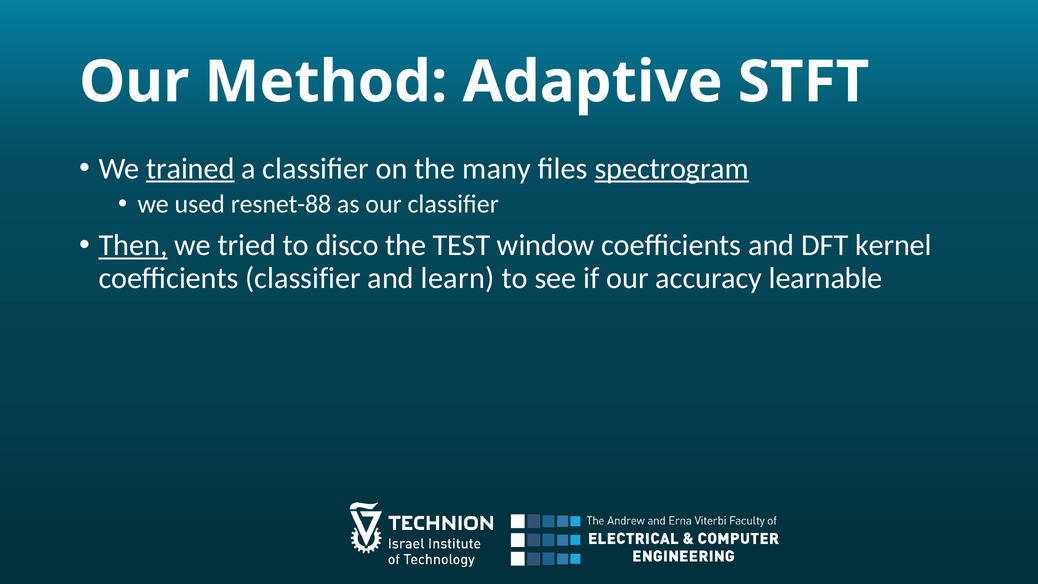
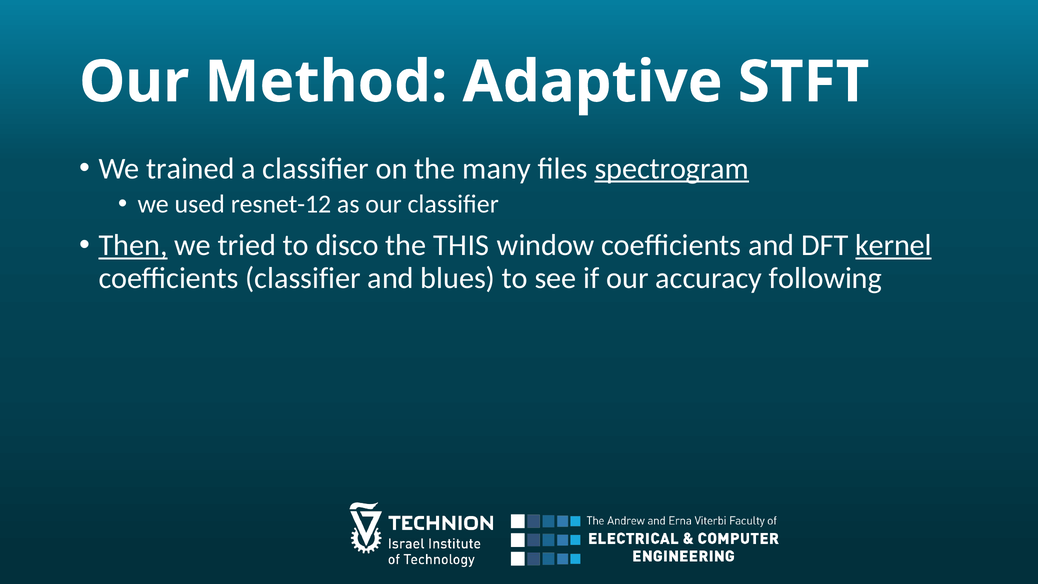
trained underline: present -> none (190, 168)
resnet-88: resnet-88 -> resnet-12 (281, 204)
TEST: TEST -> THIS (461, 245)
kernel underline: none -> present (893, 245)
learn: learn -> blues (458, 278)
learnable: learnable -> following (826, 278)
